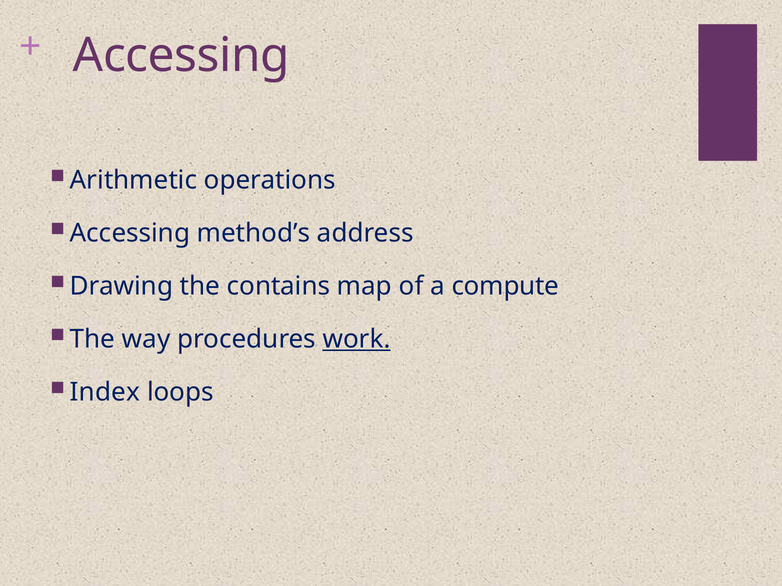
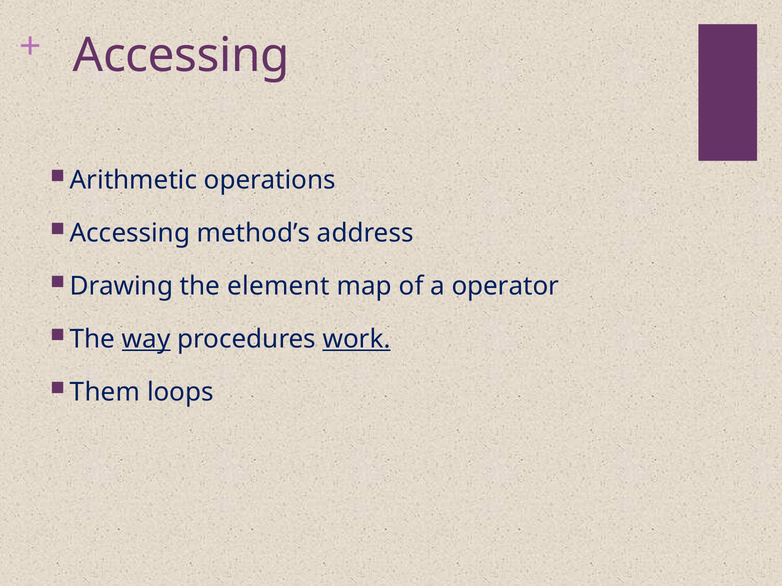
contains: contains -> element (278, 286)
compute: compute -> operator (505, 286)
way underline: none -> present (146, 339)
Index: Index -> Them (105, 392)
